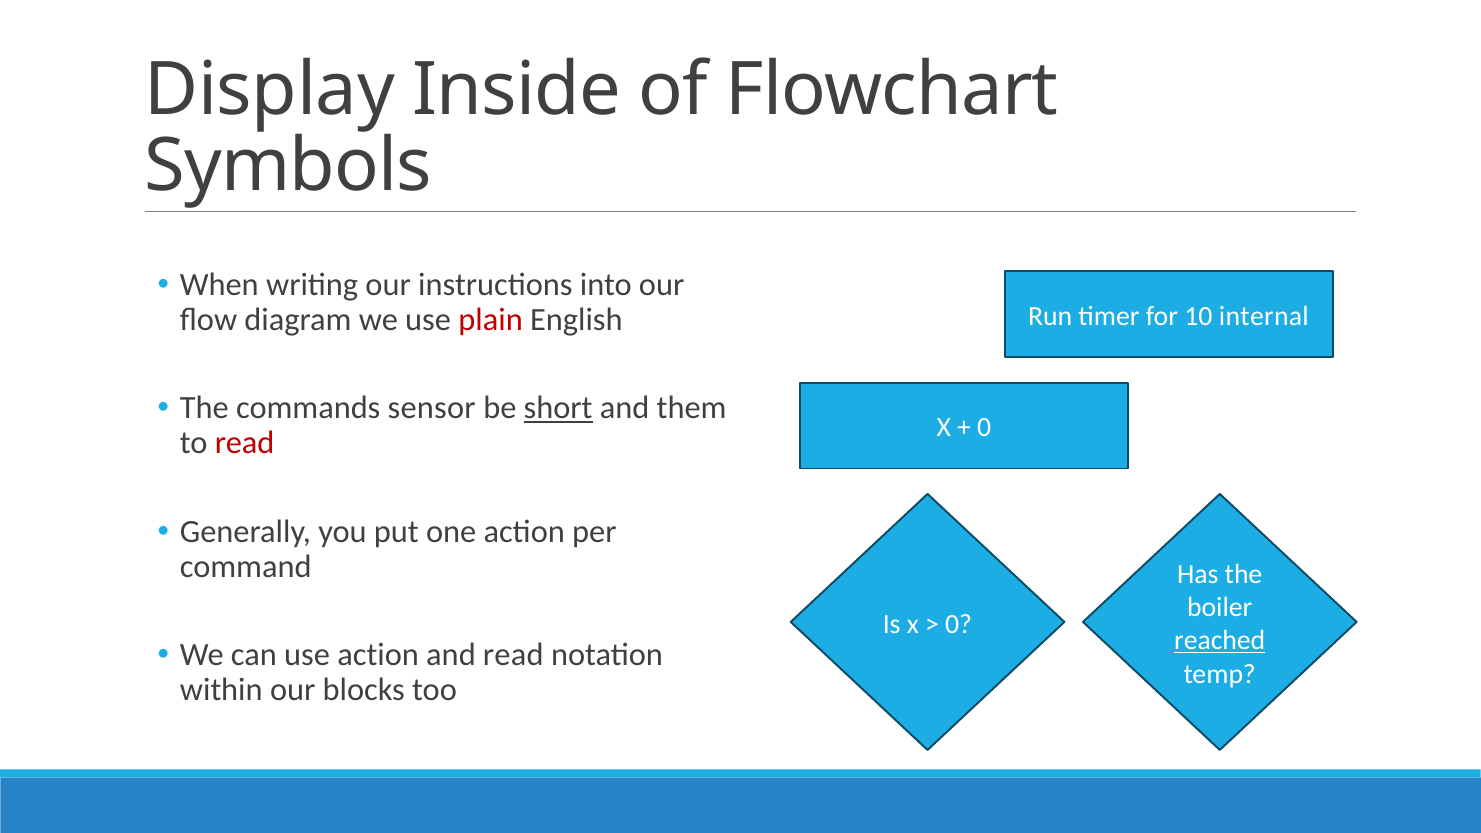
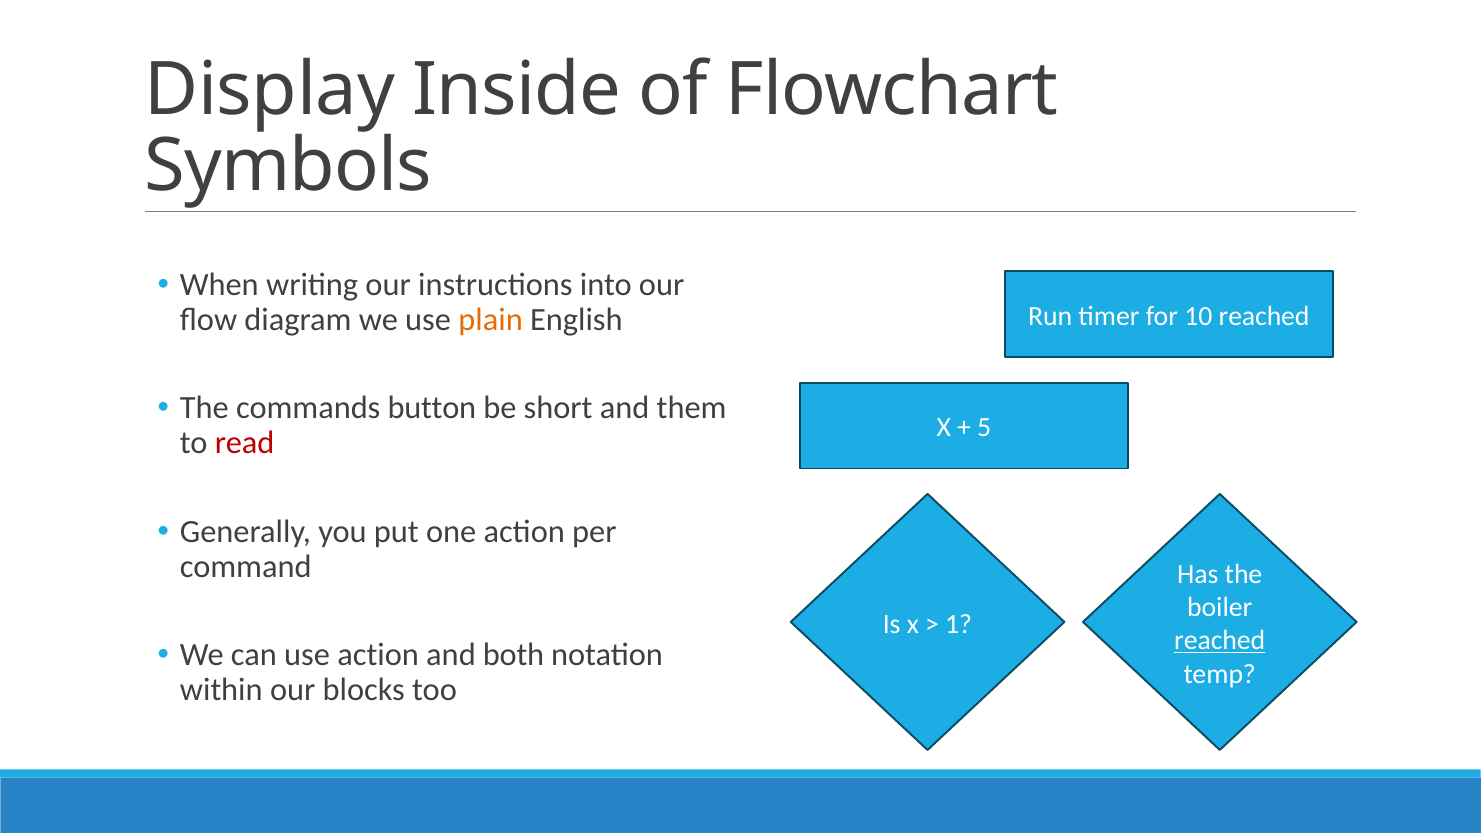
10 internal: internal -> reached (1264, 316)
plain colour: red -> orange (491, 320)
sensor: sensor -> button (432, 408)
short underline: present -> none (558, 408)
0: 0 -> 5 (984, 428)
0: 0 -> 1 (959, 624)
and read: read -> both (514, 655)
